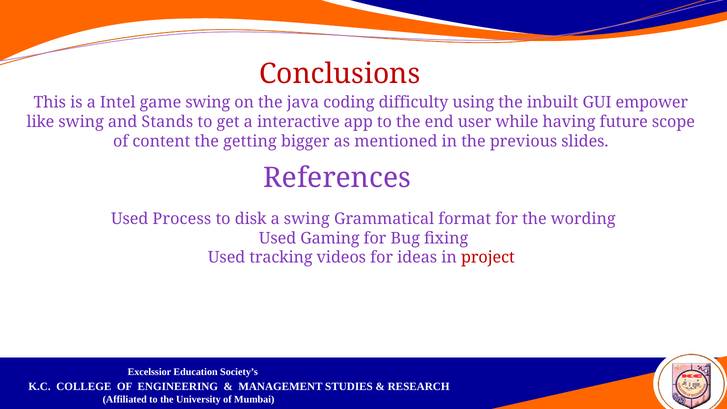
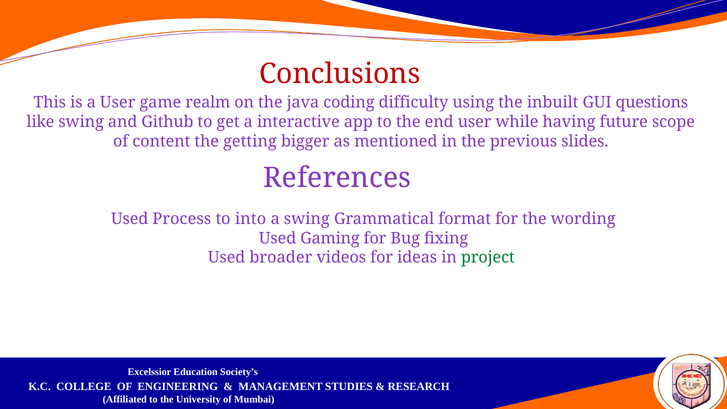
a Intel: Intel -> User (118, 102)
game swing: swing -> realm (208, 102)
empower: empower -> questions (652, 102)
Stands: Stands -> Github (167, 122)
disk: disk -> into (251, 219)
tracking: tracking -> broader (281, 258)
project colour: red -> green (488, 258)
